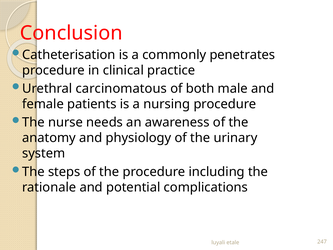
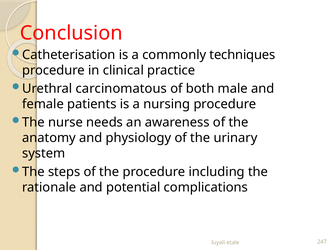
penetrates: penetrates -> techniques (242, 55)
